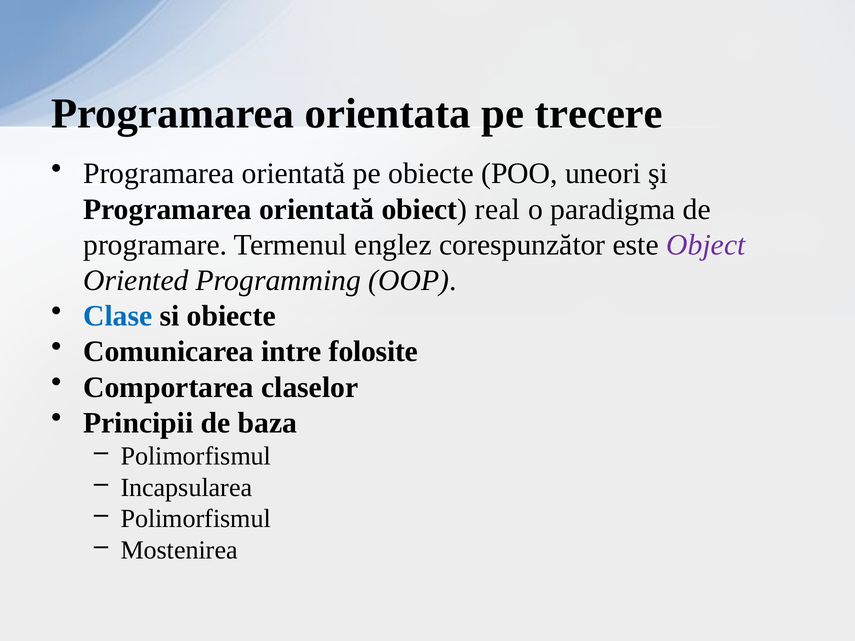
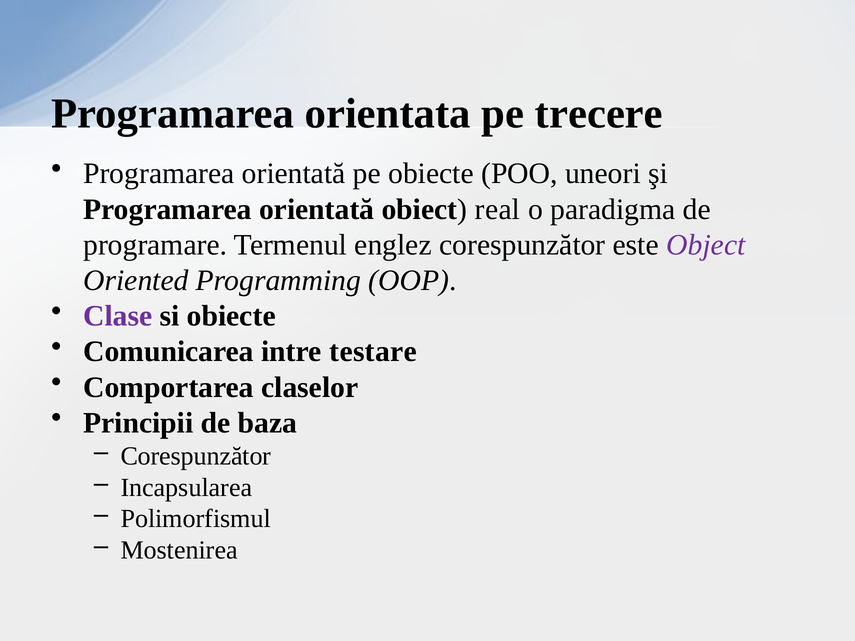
Clase colour: blue -> purple (118, 316)
folosite: folosite -> testare (373, 352)
Polimorfismul: Polimorfismul -> Corespunzător (196, 456)
